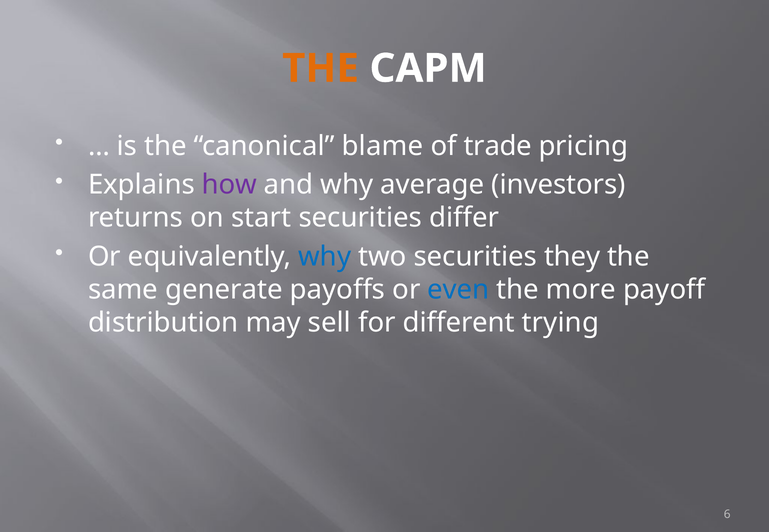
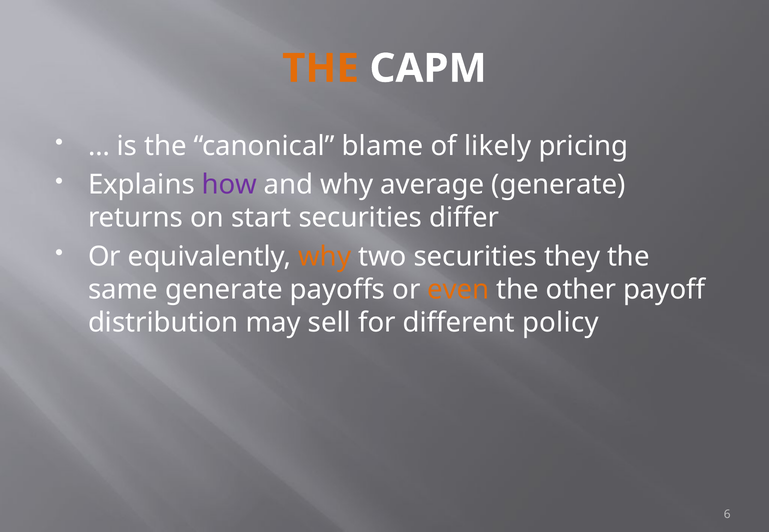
trade: trade -> likely (498, 146)
average investors: investors -> generate (559, 185)
why colour: blue -> orange (325, 257)
even colour: blue -> orange (458, 290)
more: more -> other (581, 290)
trying: trying -> policy (560, 323)
